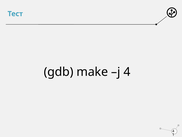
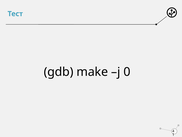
j 4: 4 -> 0 (127, 72)
